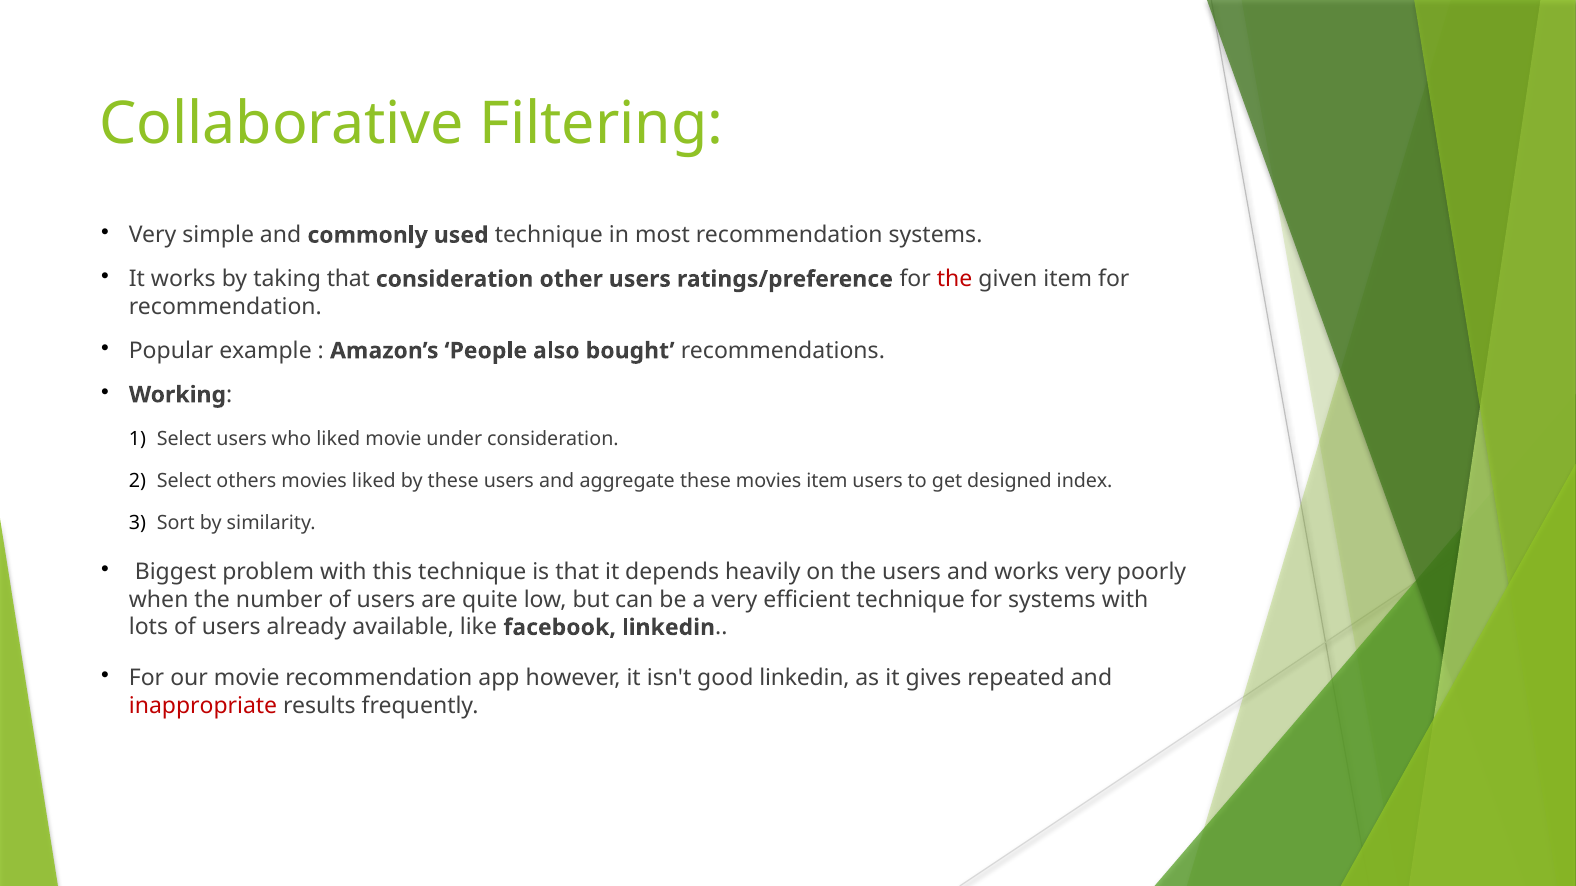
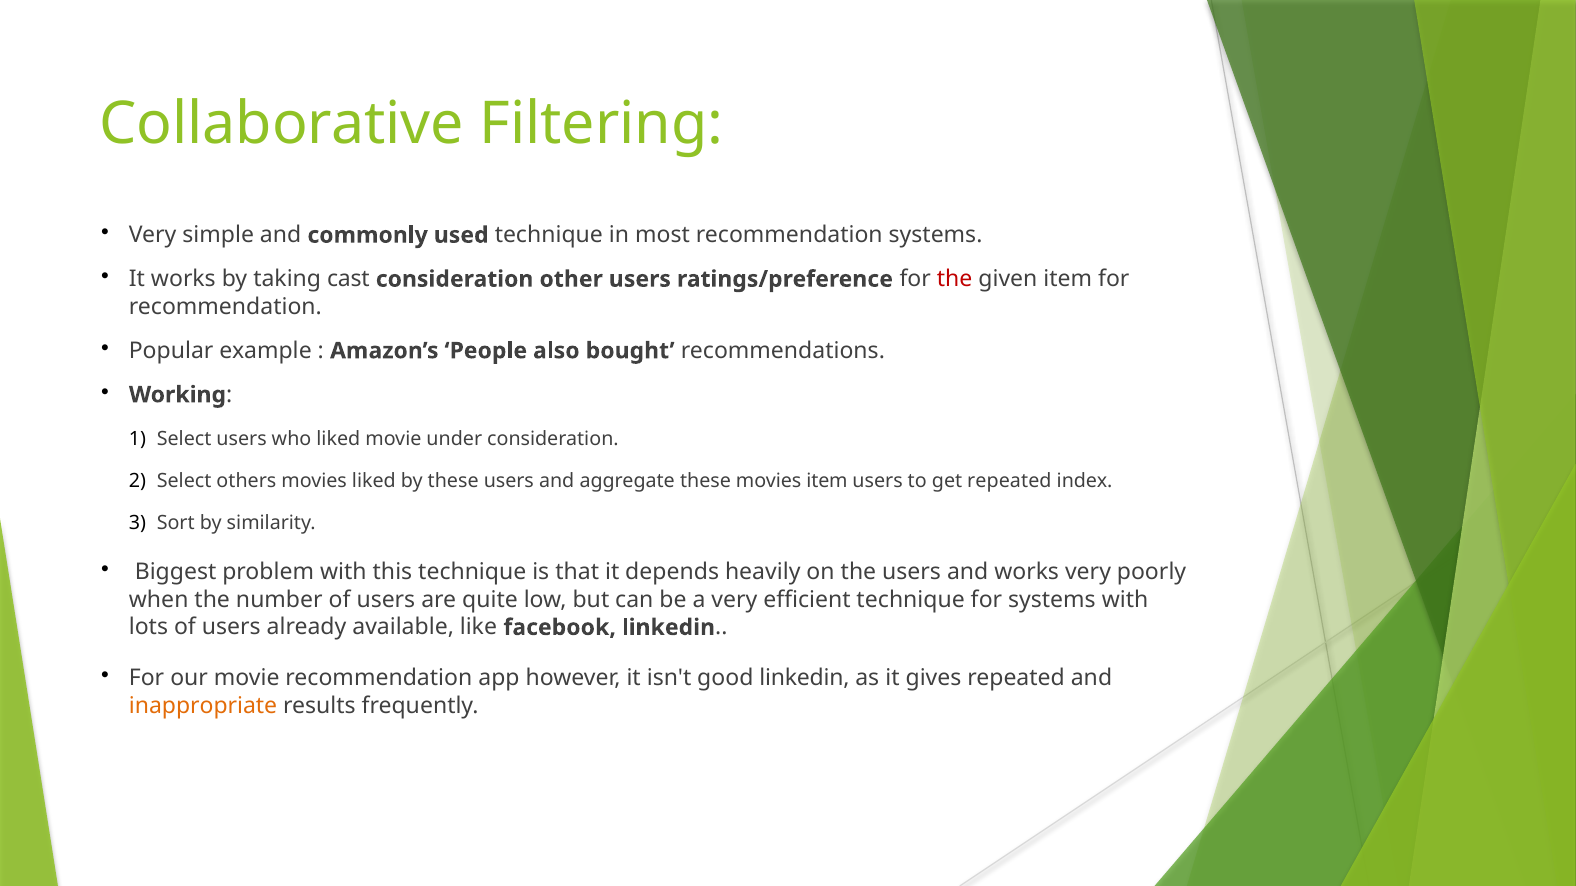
taking that: that -> cast (348, 279)
get designed: designed -> repeated (1009, 481)
inappropriate colour: red -> orange (203, 706)
